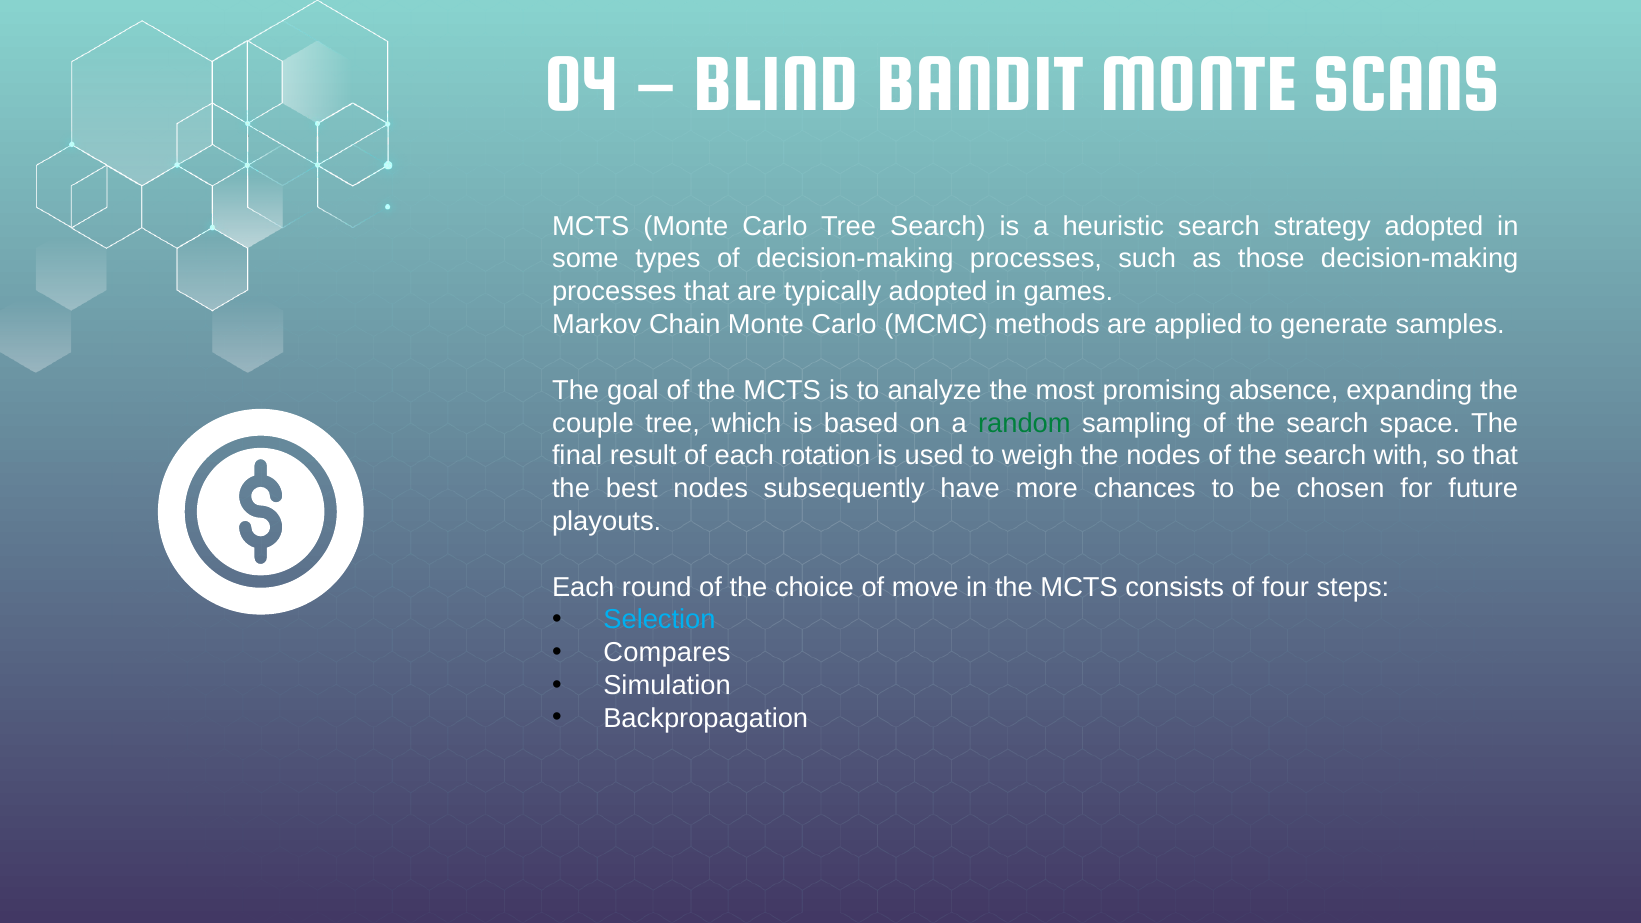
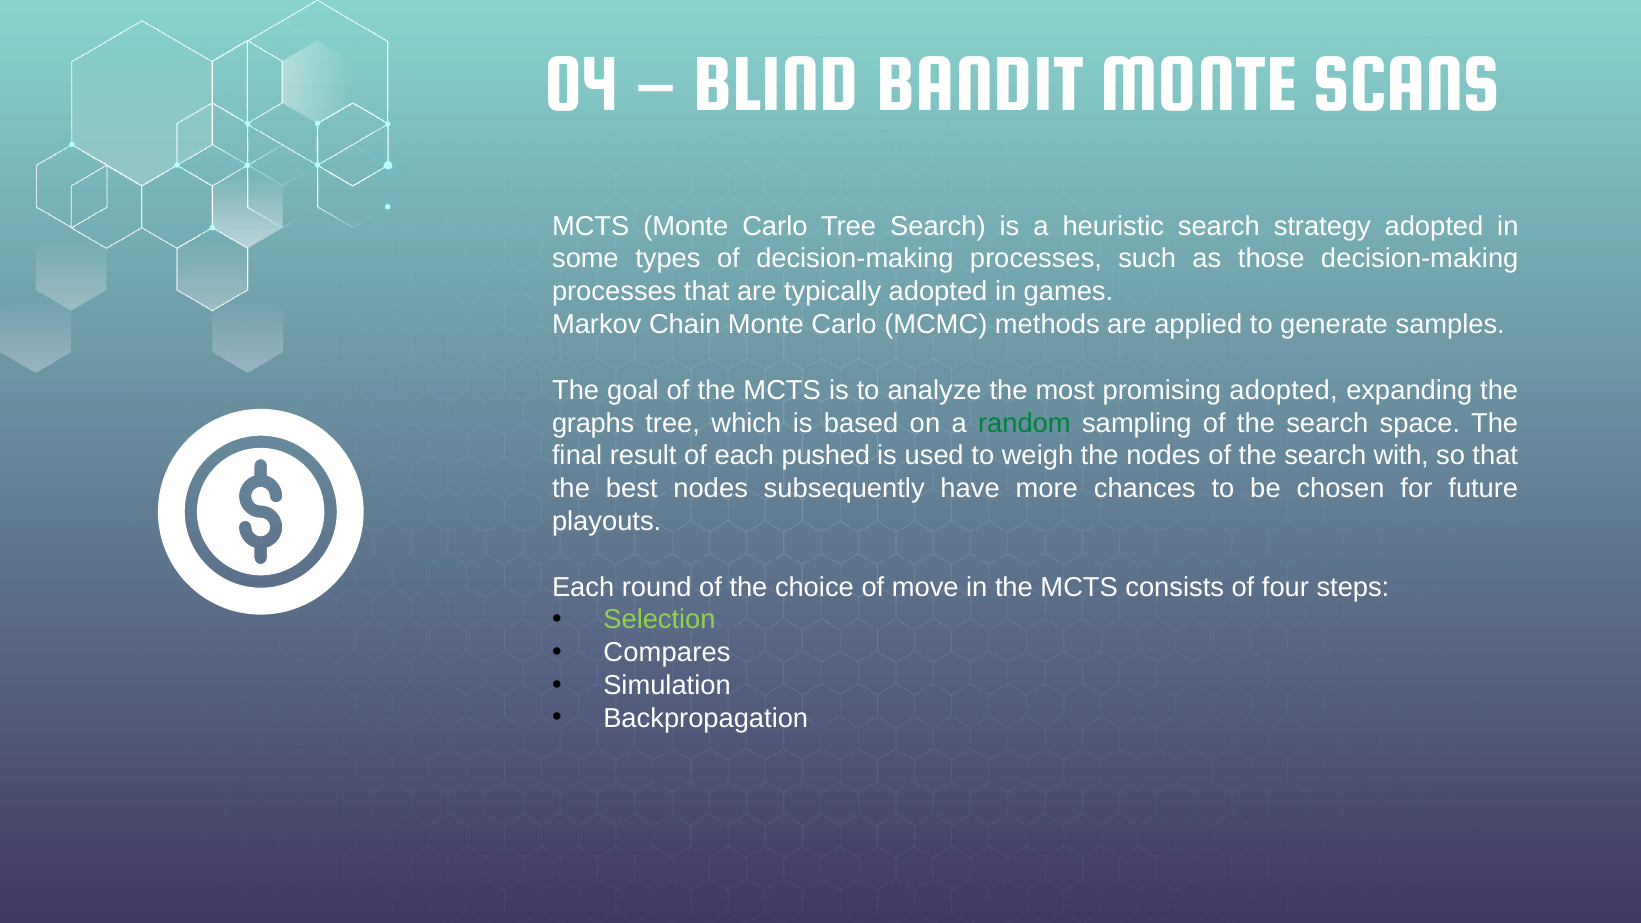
promising absence: absence -> adopted (1283, 390)
couple: couple -> graphs (593, 423)
rotation: rotation -> pushed (826, 456)
Selection colour: light blue -> light green (660, 620)
